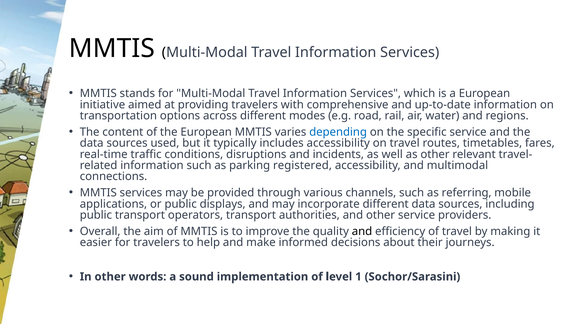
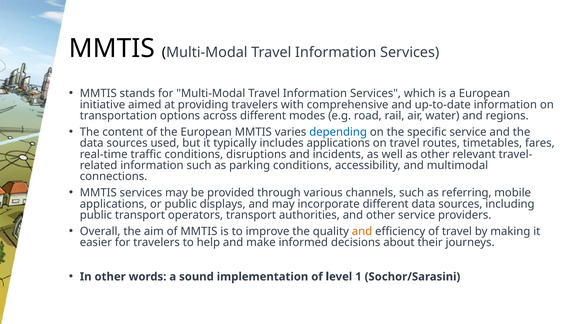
includes accessibility: accessibility -> applications (338, 143)
parking registered: registered -> conditions (302, 165)
and colour: black -> orange (362, 231)
